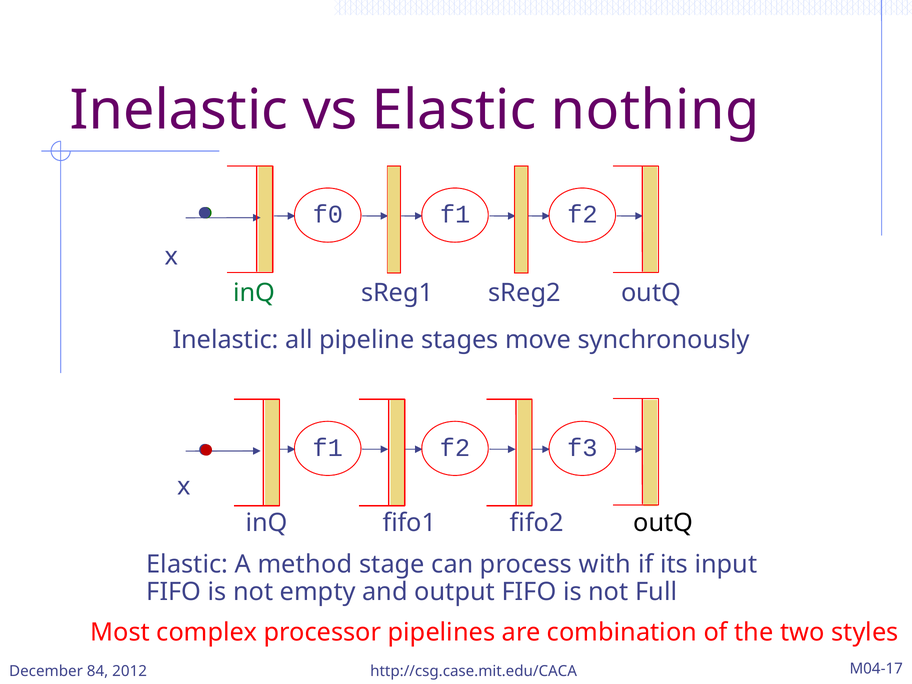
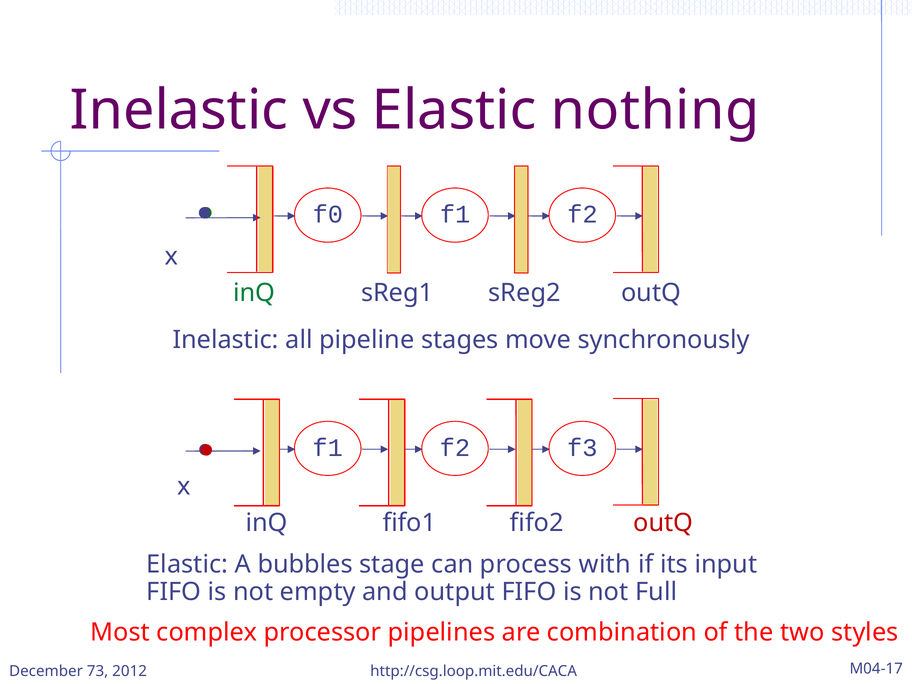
outQ colour: black -> red (663, 523)
method: method -> bubbles (305, 565)
84: 84 -> 73 (98, 671)
http://csg.case.mit.edu/CACA: http://csg.case.mit.edu/CACA -> http://csg.loop.mit.edu/CACA (474, 671)
